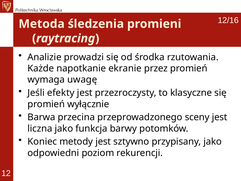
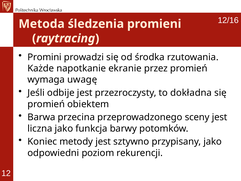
Analizie: Analizie -> Promini (45, 57)
efekty: efekty -> odbije (61, 93)
klasyczne: klasyczne -> dokładna (191, 93)
wyłącznie: wyłącznie -> obiektem (88, 104)
